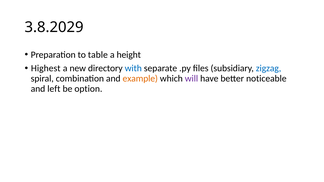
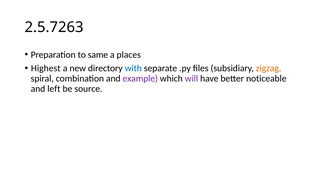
3.8.2029: 3.8.2029 -> 2.5.7263 (54, 27)
table: table -> same (98, 55)
height: height -> places (129, 55)
zigzag colour: blue -> orange (269, 68)
example colour: orange -> purple (140, 79)
option: option -> source (88, 89)
